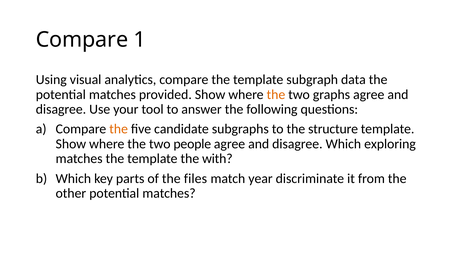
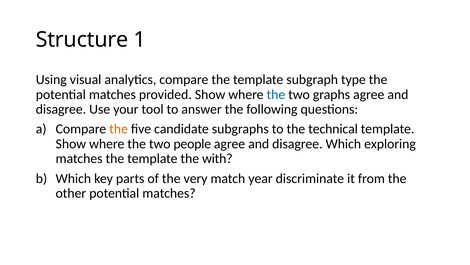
Compare: Compare -> Structure (82, 39)
data: data -> type (353, 79)
the colour: orange -> blue (276, 94)
structure: structure -> technical (333, 129)
files: files -> very (196, 178)
